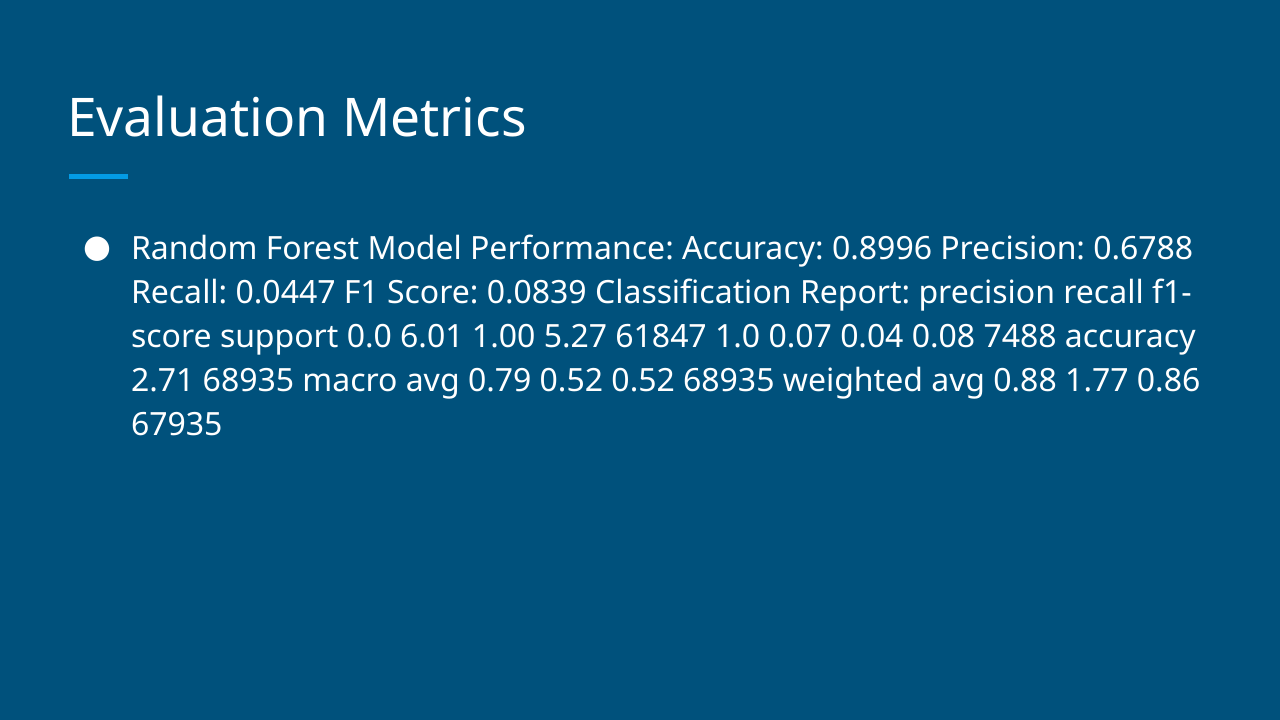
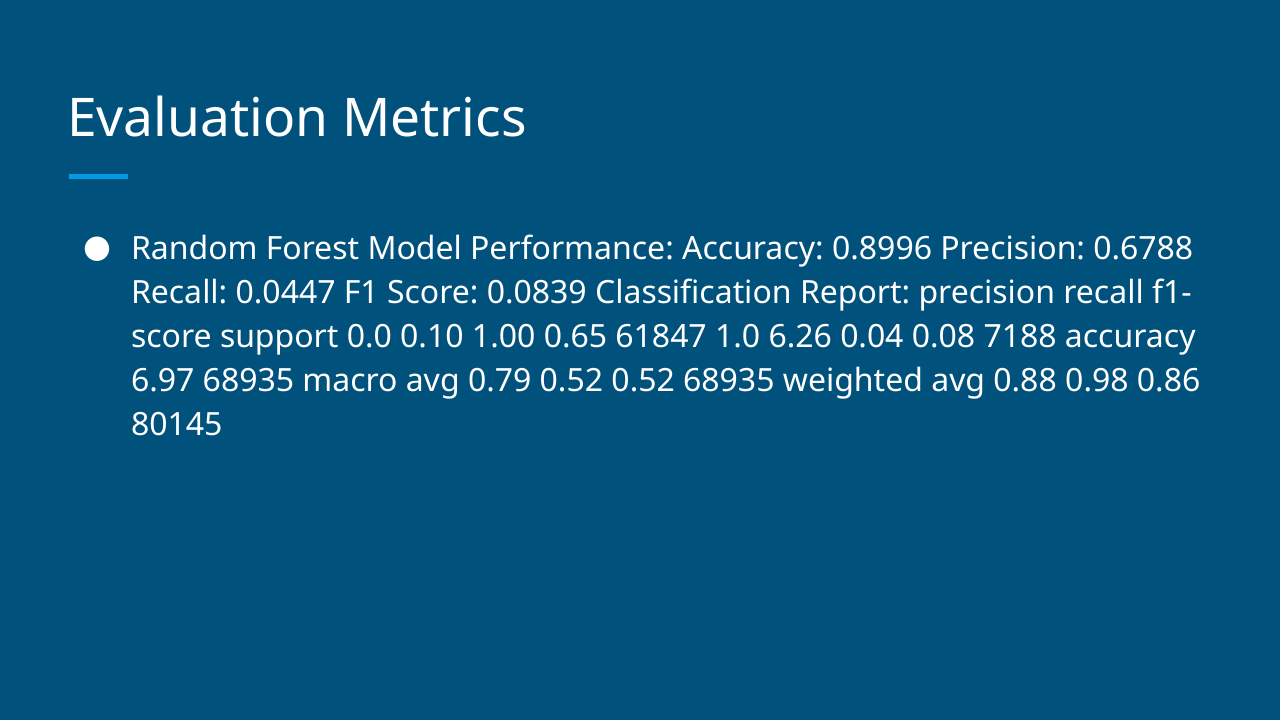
6.01: 6.01 -> 0.10 (432, 337)
5.27: 5.27 -> 0.65 (575, 337)
0.07: 0.07 -> 6.26 (800, 337)
7488: 7488 -> 7188 (1020, 337)
2.71: 2.71 -> 6.97 (163, 381)
1.77: 1.77 -> 0.98 (1097, 381)
67935: 67935 -> 80145 (177, 425)
